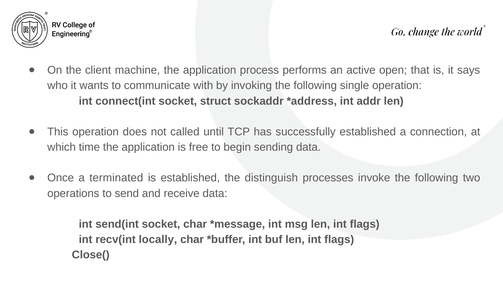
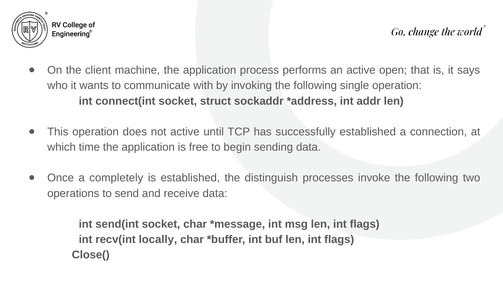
not called: called -> active (185, 132)
terminated: terminated -> completely (116, 178)
